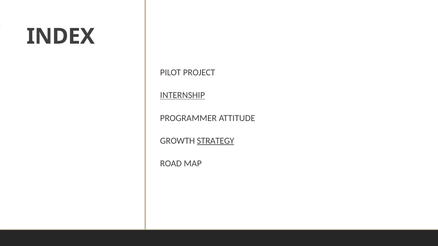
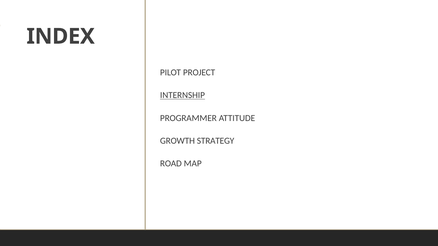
STRATEGY underline: present -> none (216, 141)
